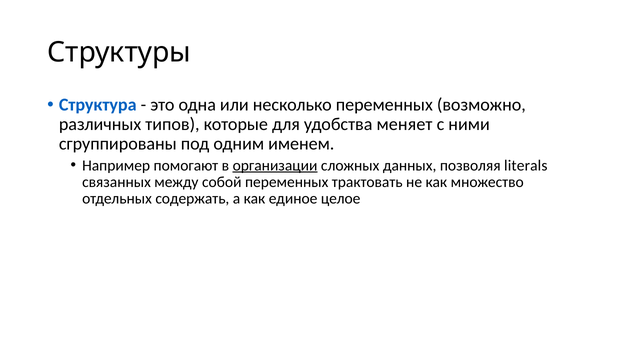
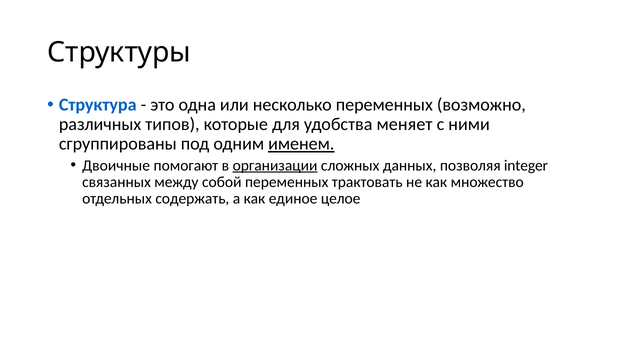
именем underline: none -> present (301, 144)
Например: Например -> Двоичные (116, 165)
literals: literals -> integer (526, 165)
